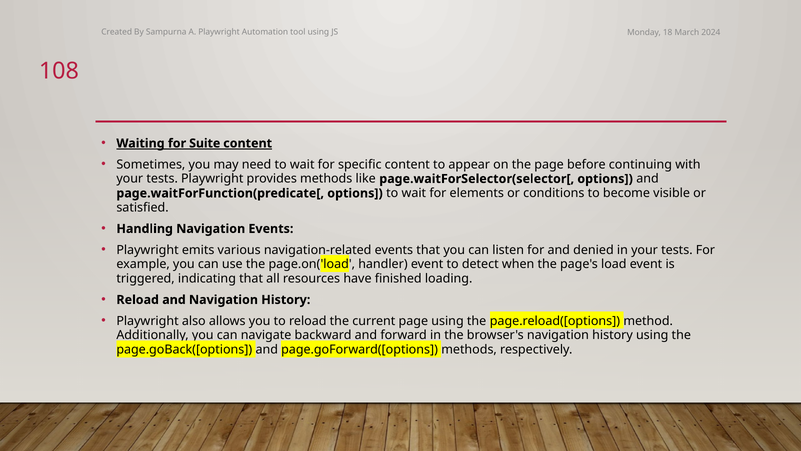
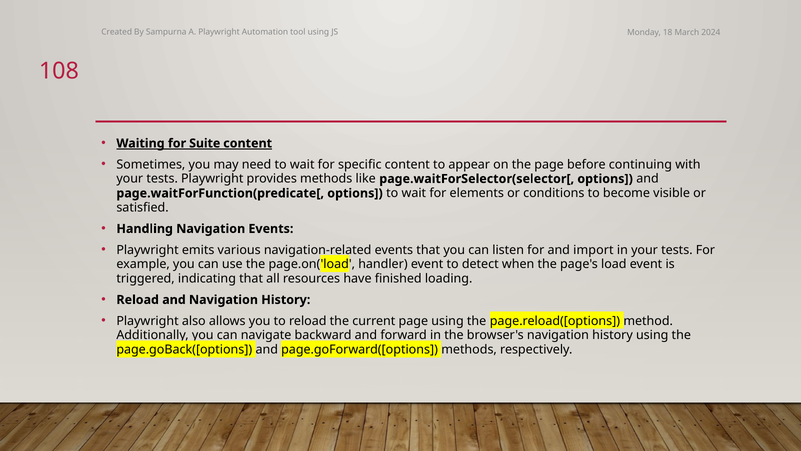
denied: denied -> import (593, 250)
